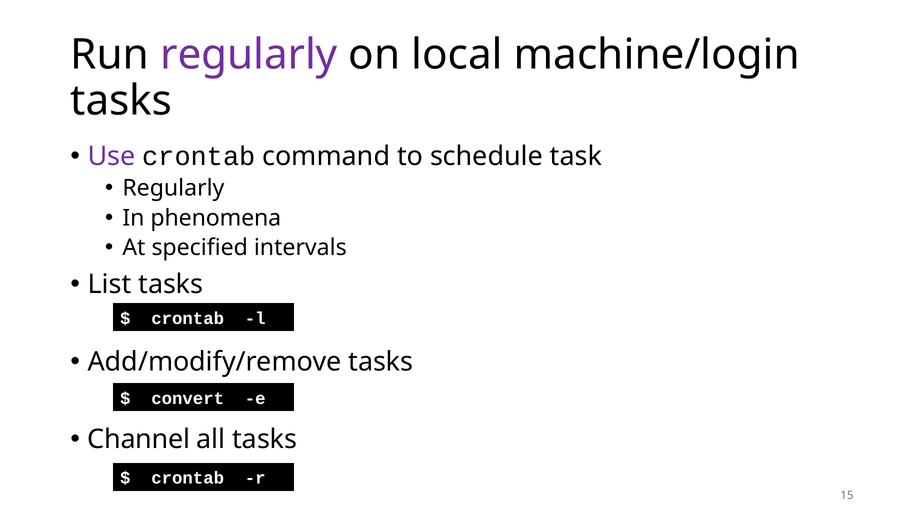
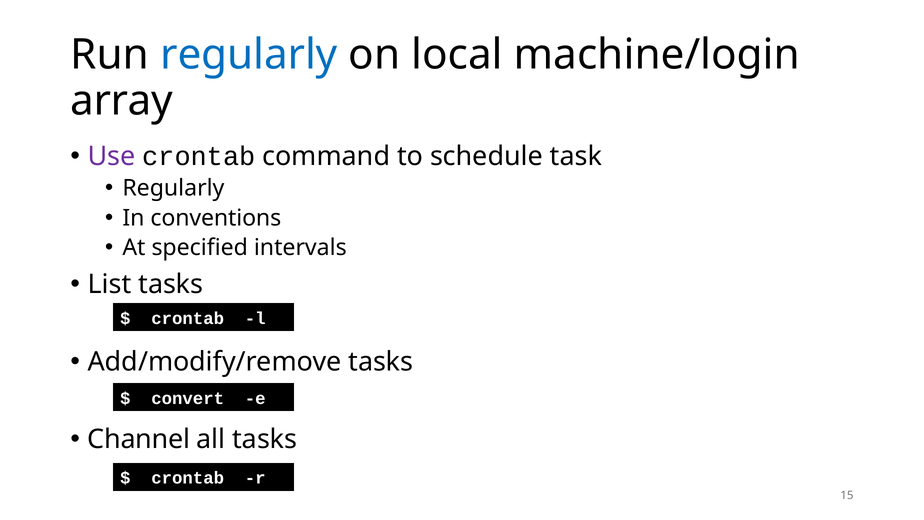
regularly colour: purple -> blue (249, 55)
tasks: tasks -> array (121, 100)
phenomena: phenomena -> conventions (216, 218)
